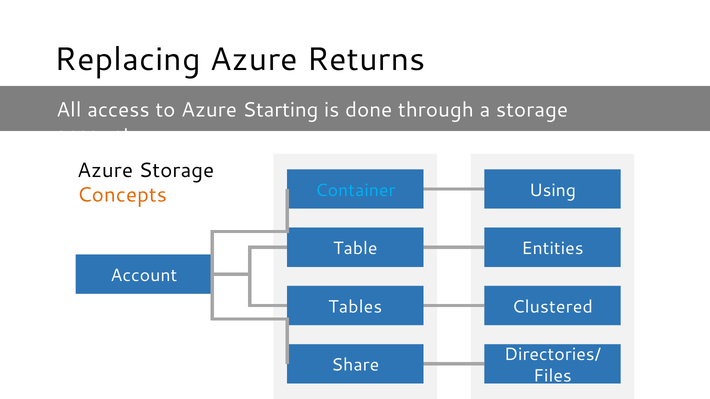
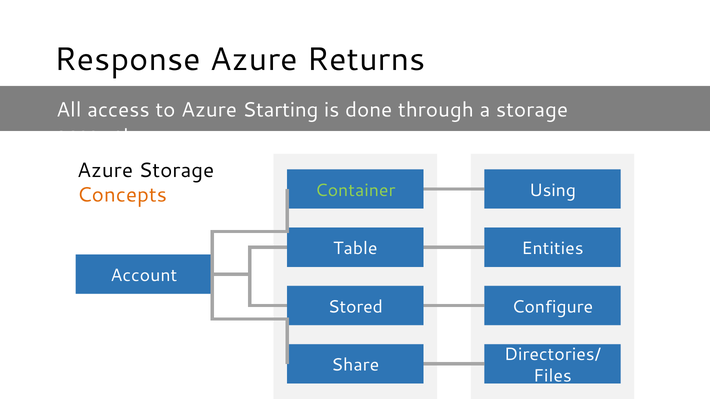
Replacing: Replacing -> Response (127, 60)
Container colour: light blue -> light green (355, 190)
Tables: Tables -> Stored (355, 307)
Clustered: Clustered -> Configure (553, 307)
